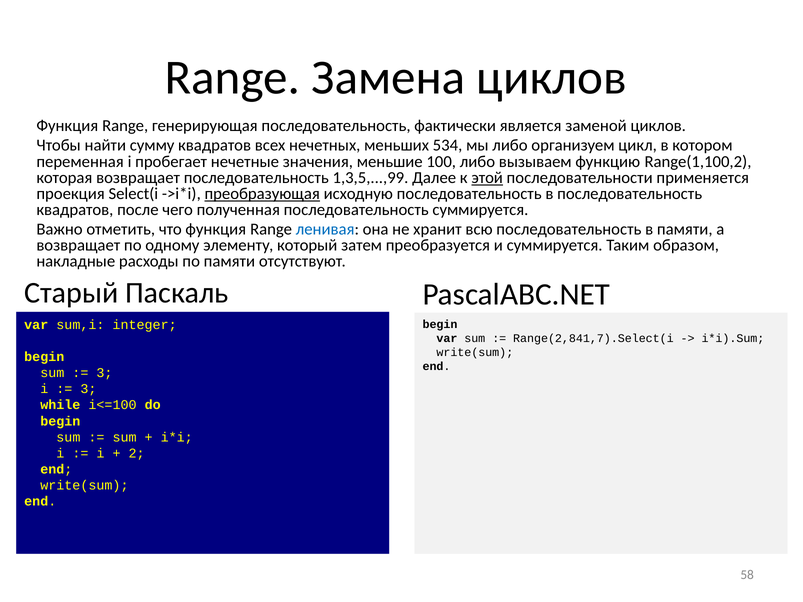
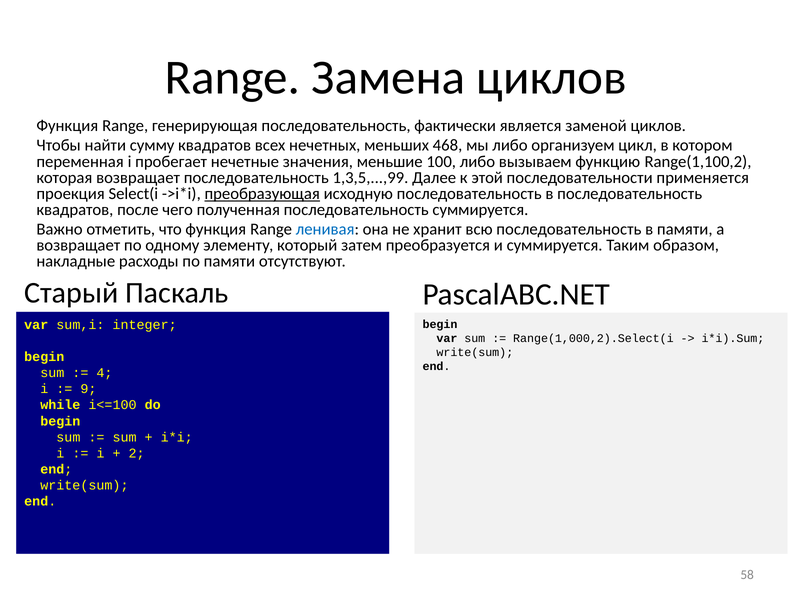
534: 534 -> 468 (448, 146)
этой underline: present -> none (487, 178)
Range(2,841,7).Select(i: Range(2,841,7).Select(i -> Range(1,000,2).Select(i (593, 339)
3: 3 -> 4 (104, 373)
3: 3 -> 9 (88, 389)
